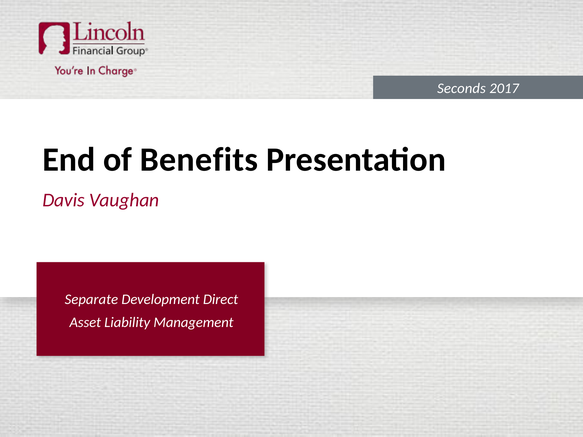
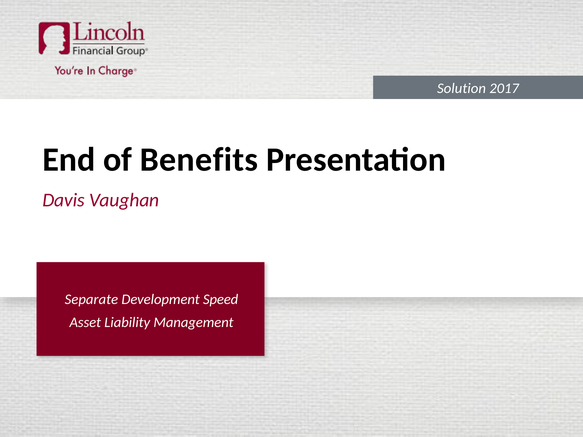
Seconds: Seconds -> Solution (462, 88)
Direct: Direct -> Speed (221, 300)
